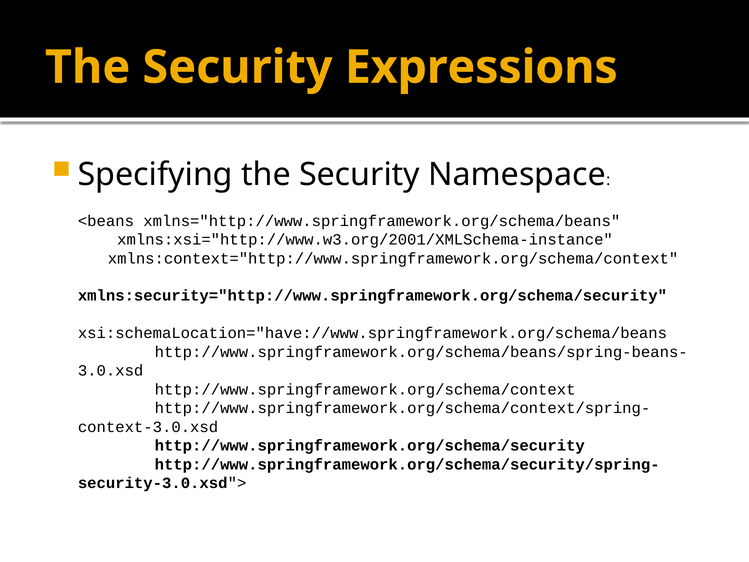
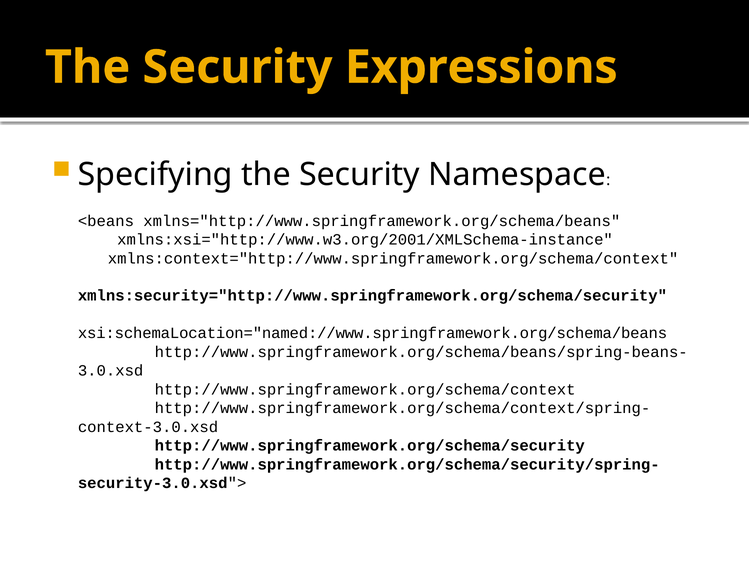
xsi:schemaLocation="have://www.springframework.org/schema/beans: xsi:schemaLocation="have://www.springframework.org/schema/beans -> xsi:schemaLocation="named://www.springframework.org/schema/beans (373, 333)
